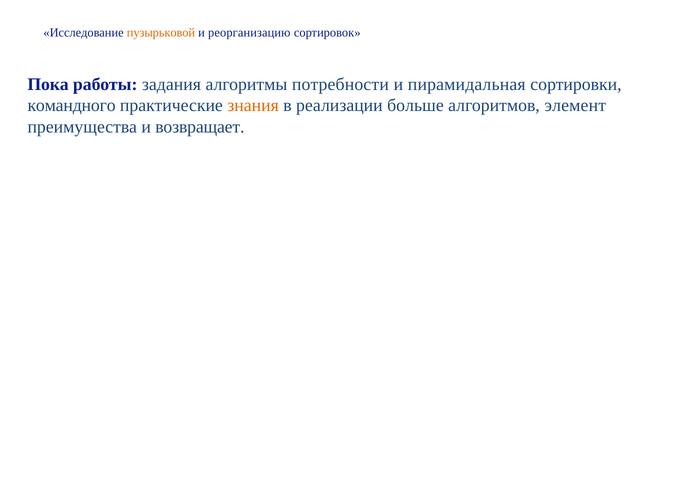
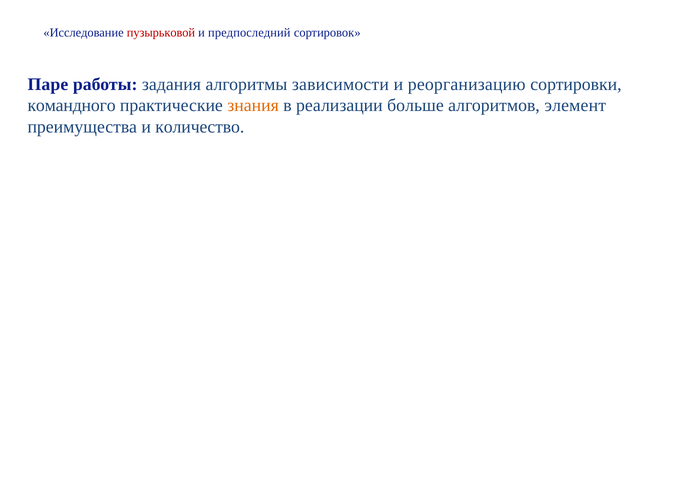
пузырьковой colour: orange -> red (161, 33)
реорганизацию: реорганизацию -> предпоследний (249, 33)
Пока: Пока -> Паре (48, 84)
потребности: потребности -> зависимости (340, 84)
пирамидальная: пирамидальная -> реорганизацию (467, 84)
возвращает: возвращает -> количество (200, 127)
